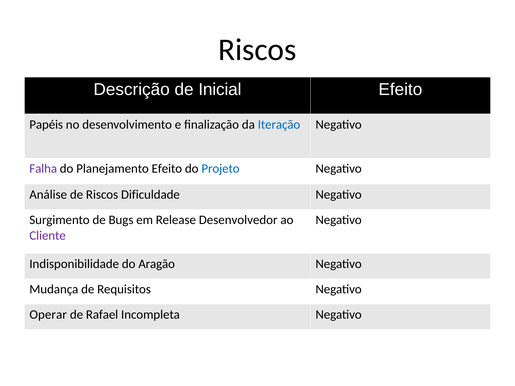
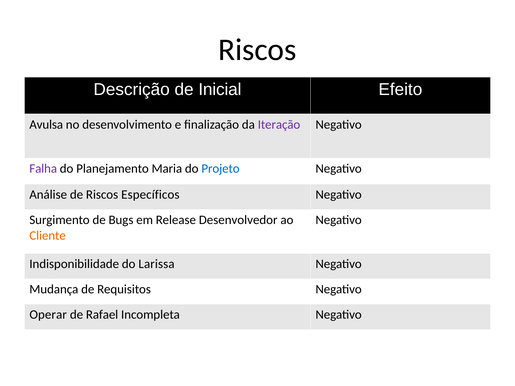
Papéis: Papéis -> Avulsa (46, 125)
Iteração colour: blue -> purple (279, 125)
Planejamento Efeito: Efeito -> Maria (167, 169)
Dificuldade: Dificuldade -> Específicos (150, 195)
Cliente colour: purple -> orange (48, 236)
Aragão: Aragão -> Larissa (156, 264)
